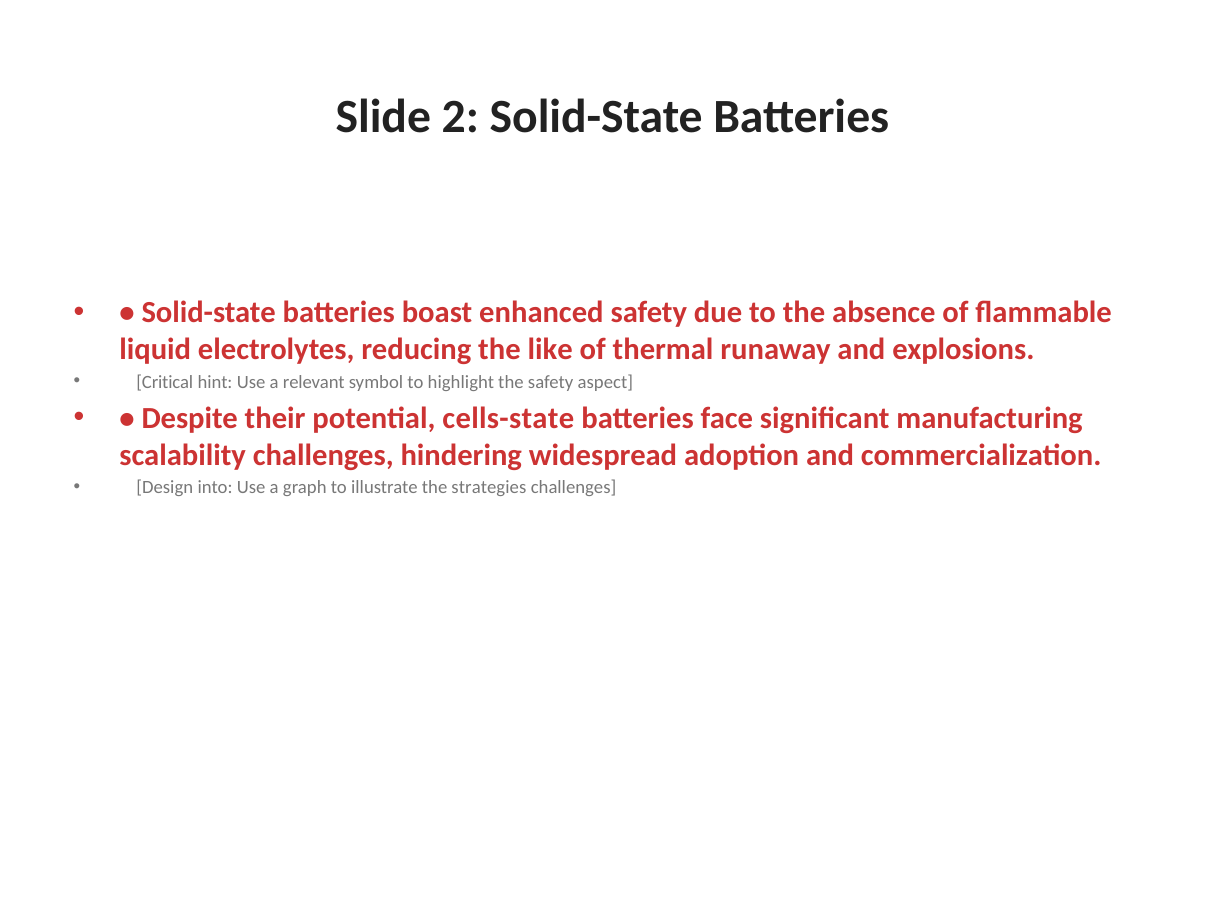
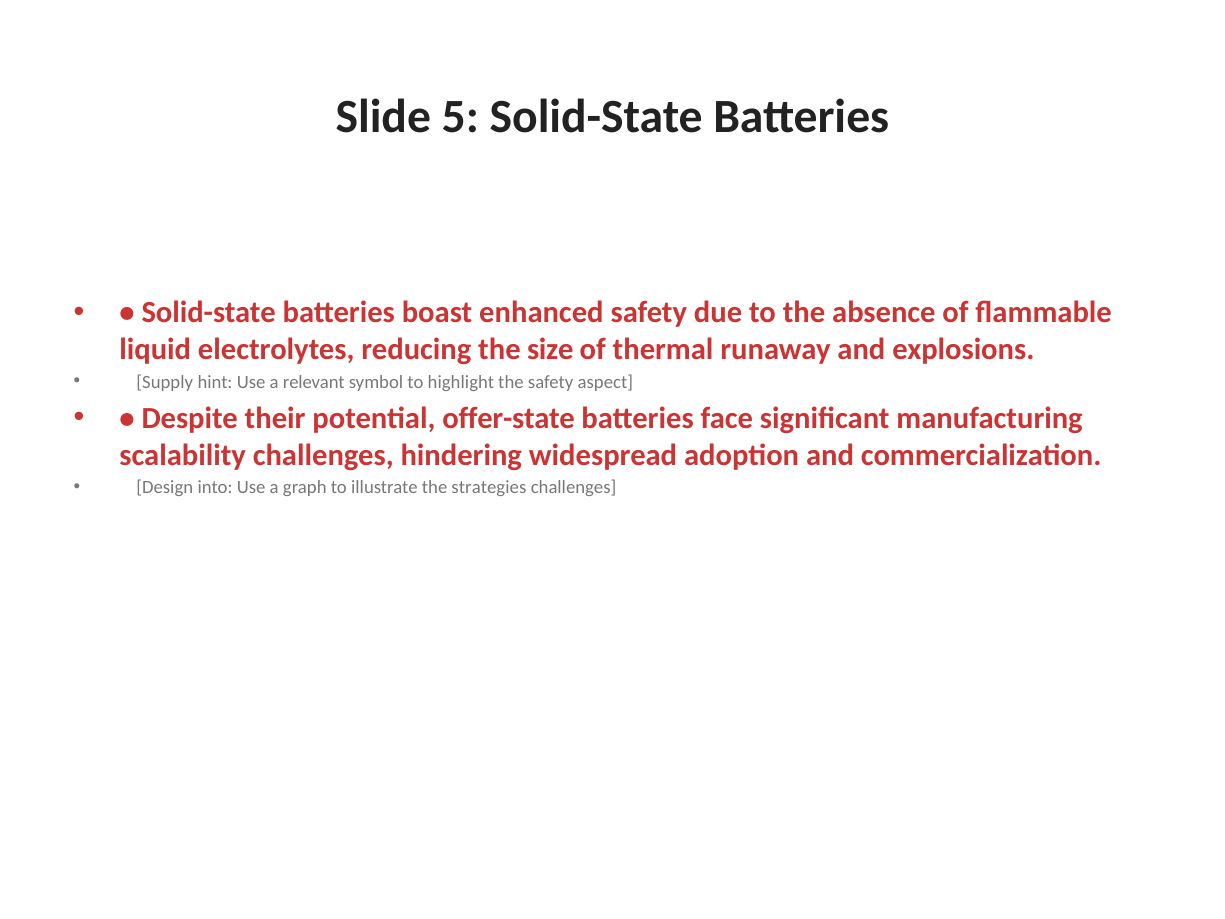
2: 2 -> 5 (460, 117)
like: like -> size (550, 349)
Critical: Critical -> Supply (165, 382)
cells-state: cells-state -> offer-state (509, 418)
